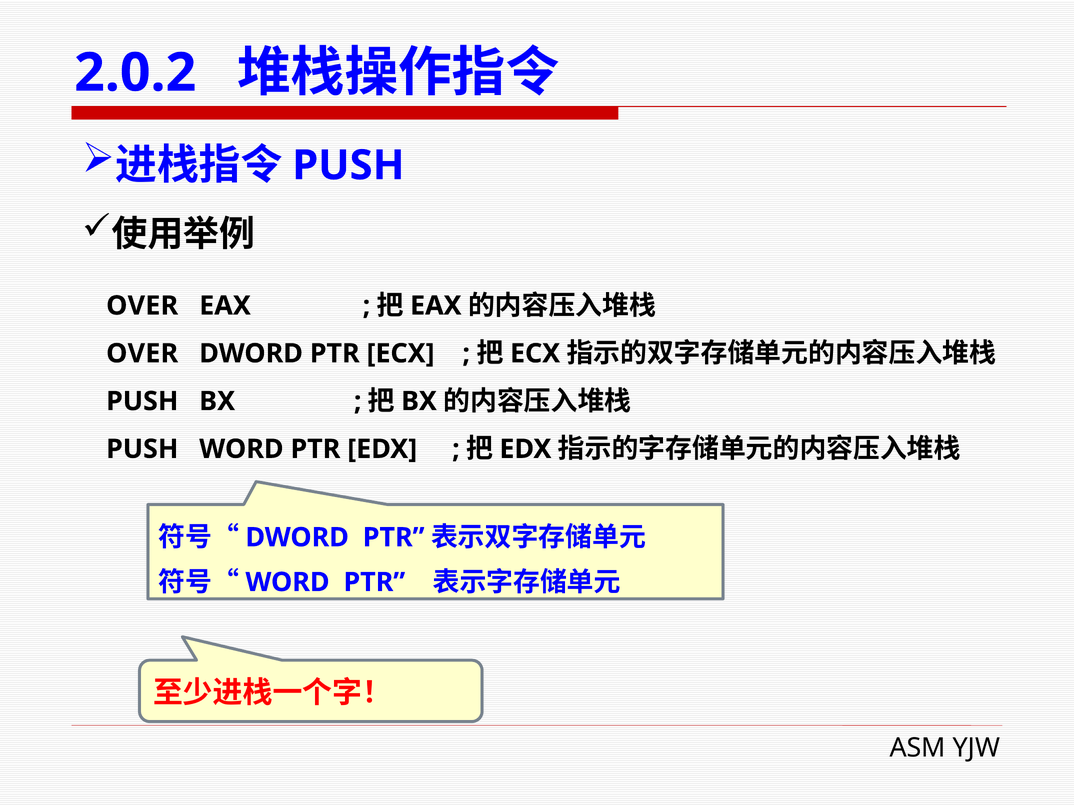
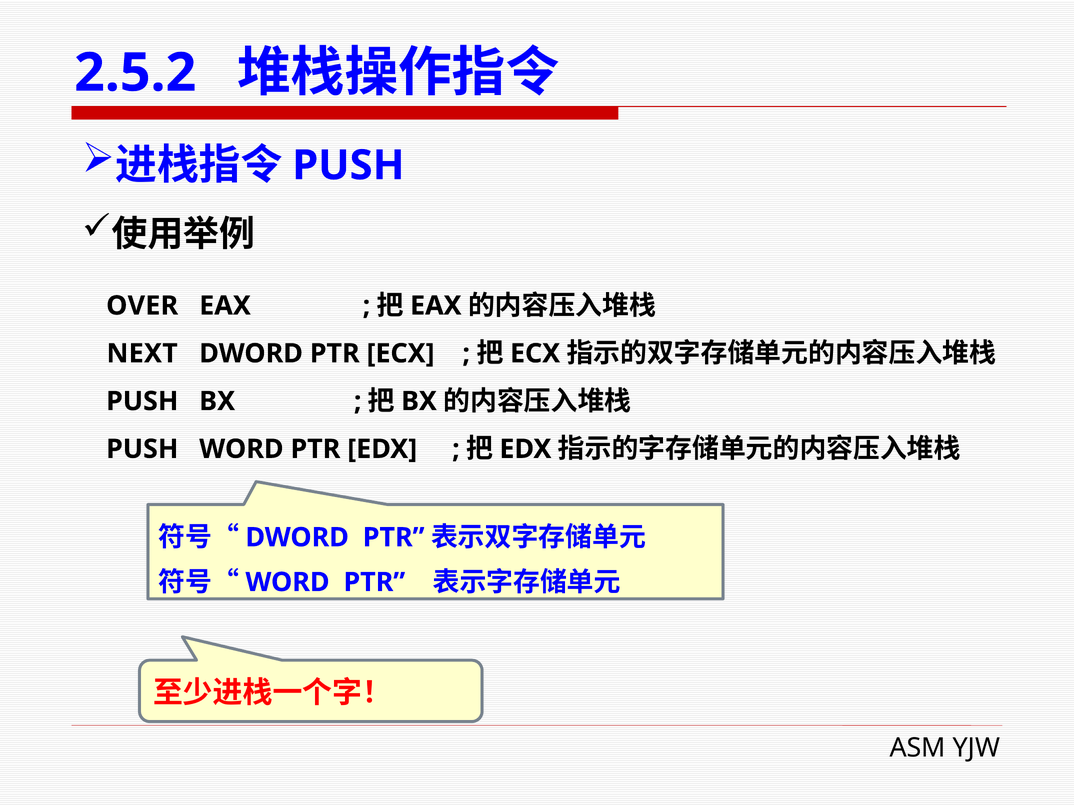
2.0.2: 2.0.2 -> 2.5.2 (135, 73)
OVER: OVER -> NEXT (142, 353)
